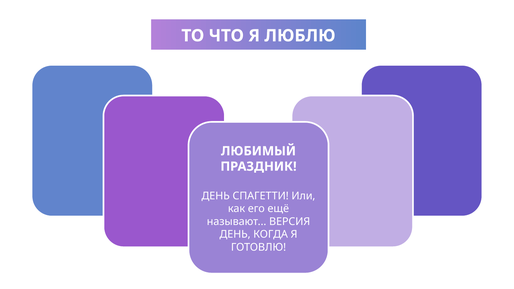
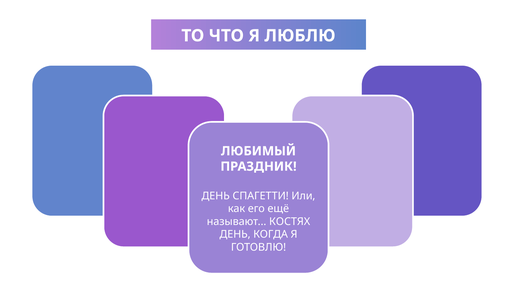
ВЕРСИЯ: ВЕРСИЯ -> КОСТЯХ (290, 222)
